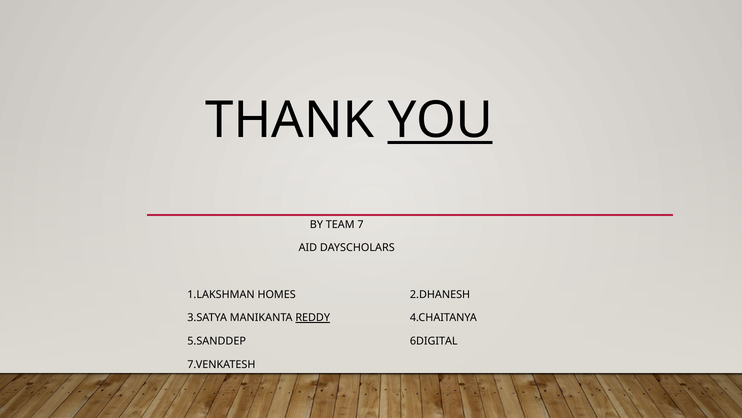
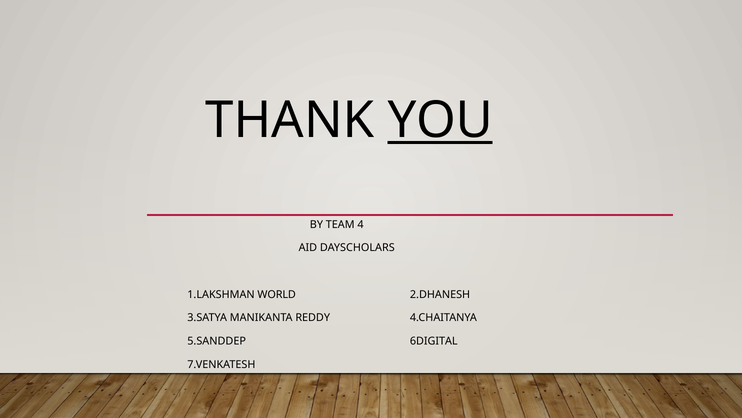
7: 7 -> 4 (361, 224)
HOMES: HOMES -> WORLD (277, 294)
REDDY underline: present -> none (313, 317)
